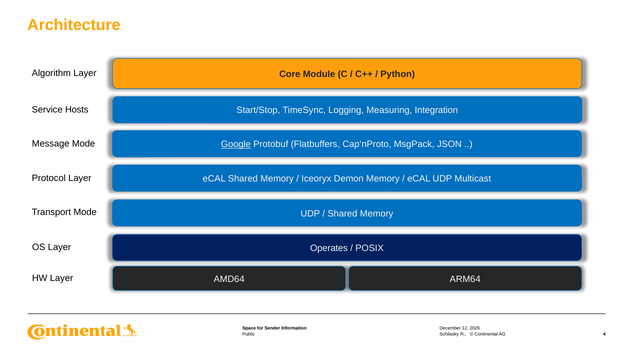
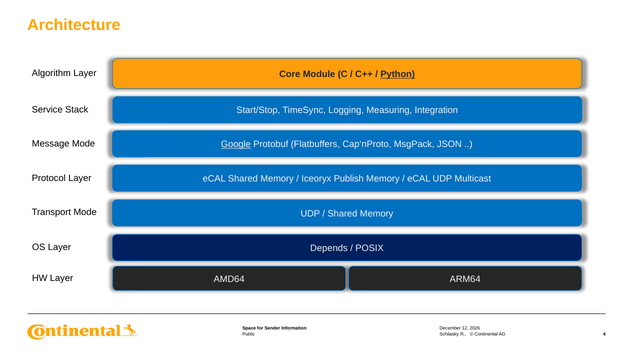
Python underline: none -> present (398, 74)
Hosts: Hosts -> Stack (77, 110)
Demon: Demon -> Publish (349, 179)
Operates: Operates -> Depends (329, 248)
